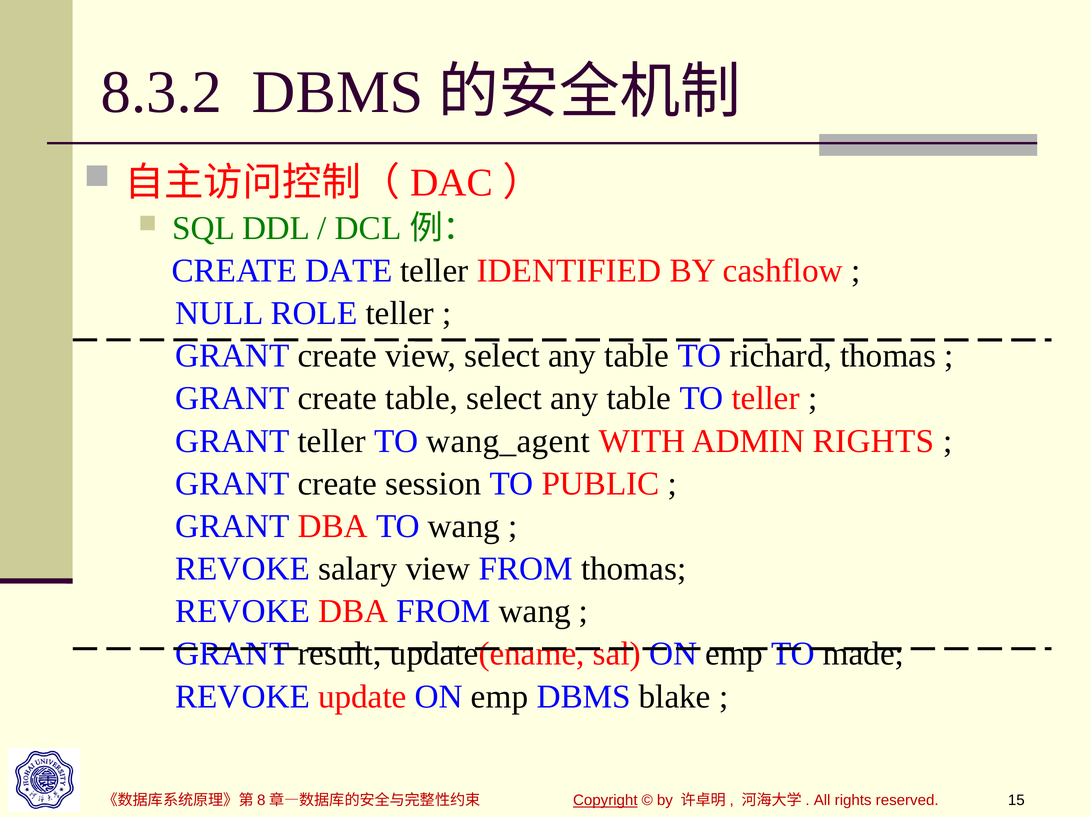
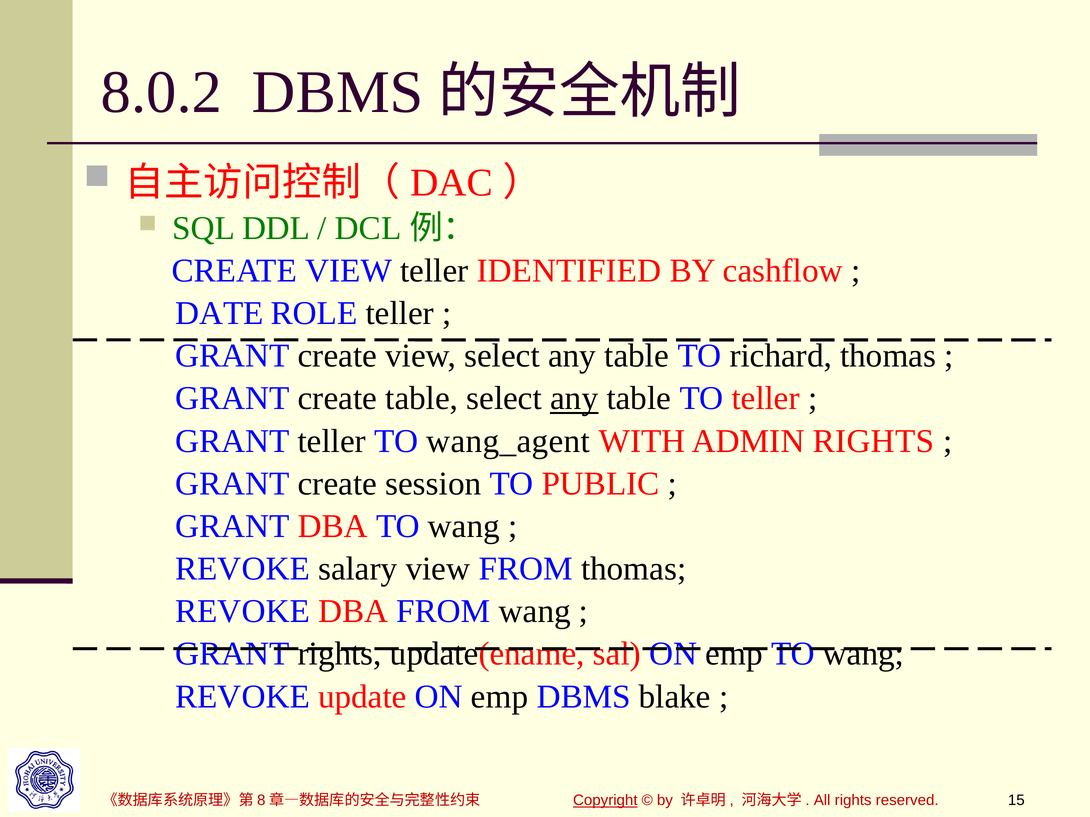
8.3.2: 8.3.2 -> 8.0.2 (161, 92)
DATE: DATE -> VIEW (349, 271)
NULL: NULL -> DATE (219, 313)
any underline: none -> present (574, 399)
GRANT result: result -> rights (340, 654)
emp TO made: made -> wang (863, 654)
